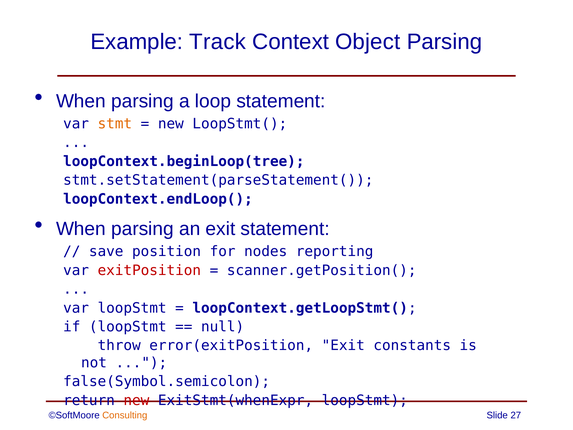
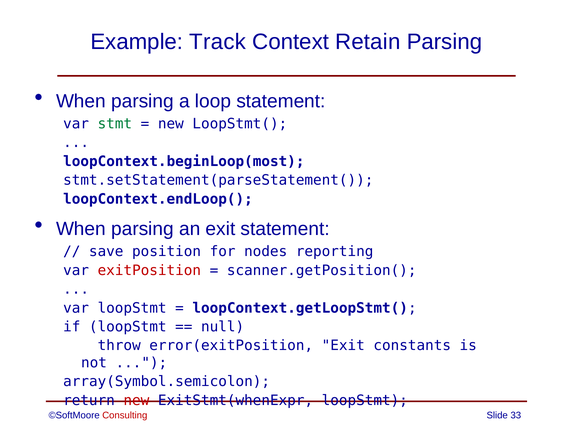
Object: Object -> Retain (368, 42)
stmt colour: orange -> green (115, 124)
loopContext.beginLoop(tree: loopContext.beginLoop(tree -> loopContext.beginLoop(most (184, 161)
false(Symbol.semicolon: false(Symbol.semicolon -> array(Symbol.semicolon (167, 381)
Consulting colour: orange -> red (125, 415)
27: 27 -> 33 (516, 415)
